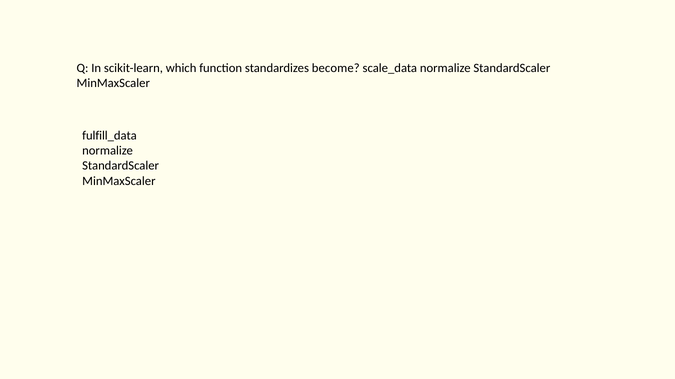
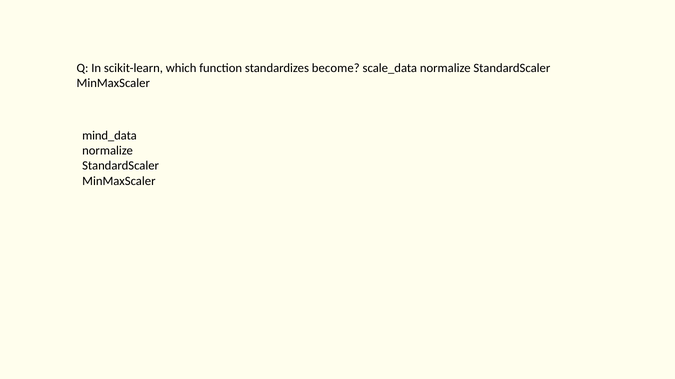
fulfill_data: fulfill_data -> mind_data (110, 136)
